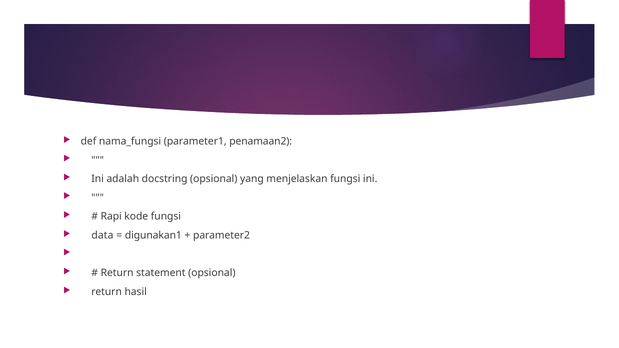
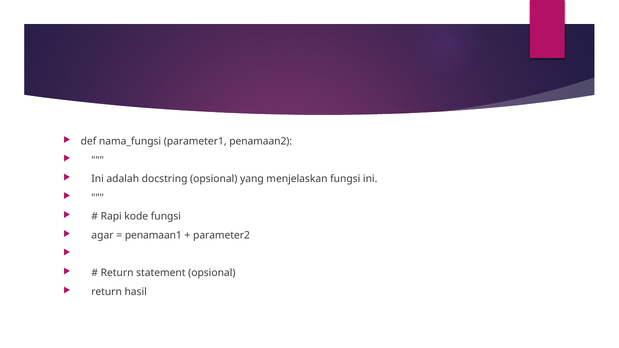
data: data -> agar (102, 236)
digunakan1: digunakan1 -> penamaan1 (153, 236)
